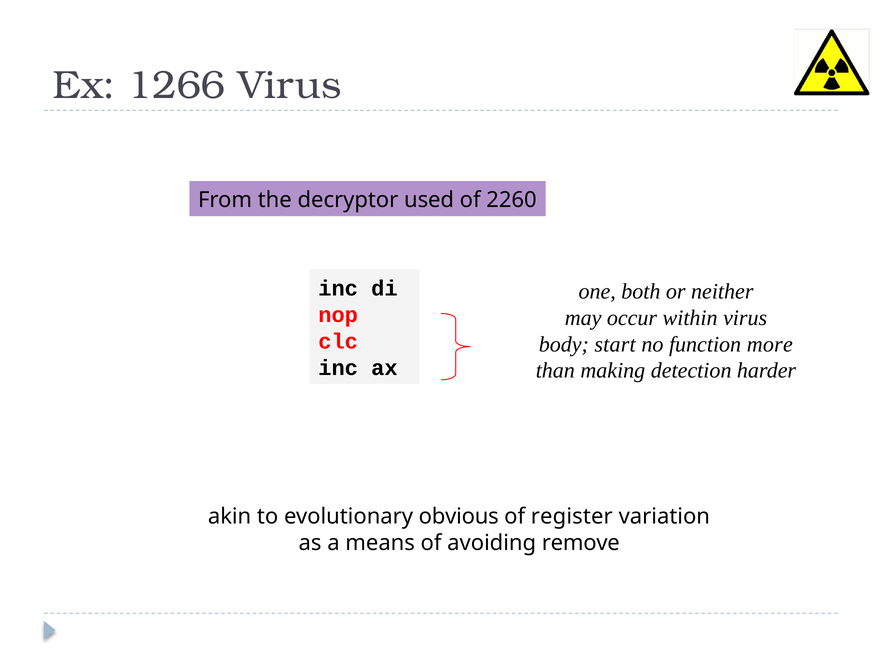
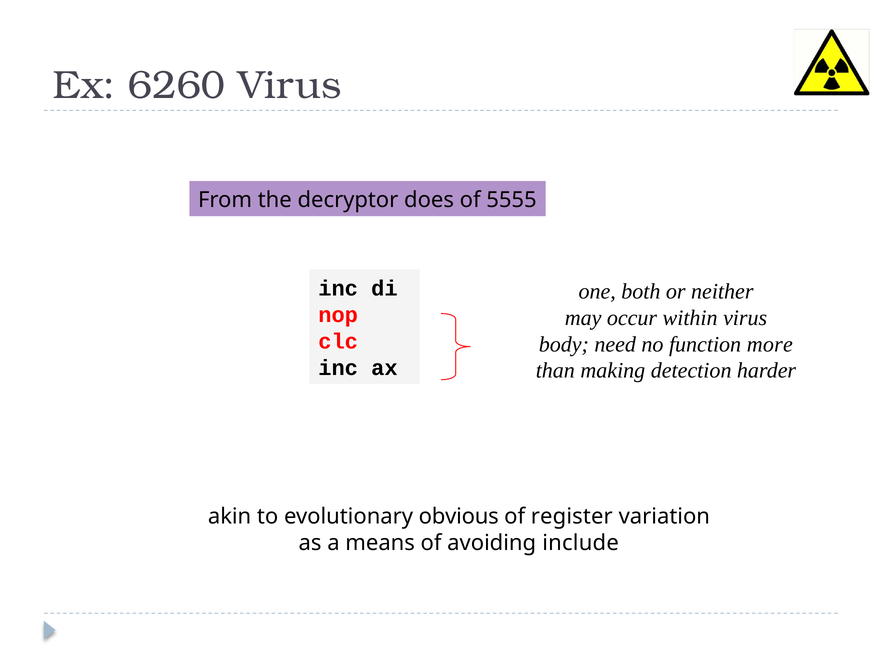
1266: 1266 -> 6260 (177, 85)
used: used -> does (429, 200)
2260: 2260 -> 5555 (511, 200)
start: start -> need (615, 344)
remove: remove -> include (581, 543)
